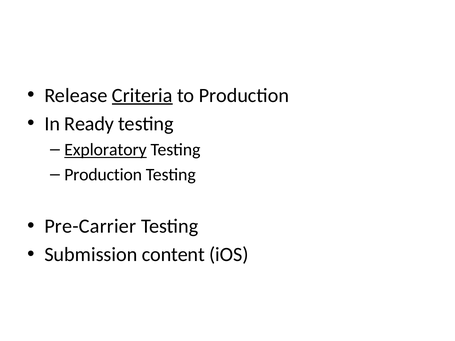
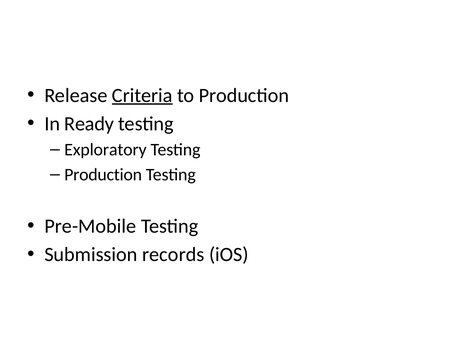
Exploratory underline: present -> none (105, 150)
Pre-Carrier: Pre-Carrier -> Pre-Mobile (90, 226)
content: content -> records (173, 255)
